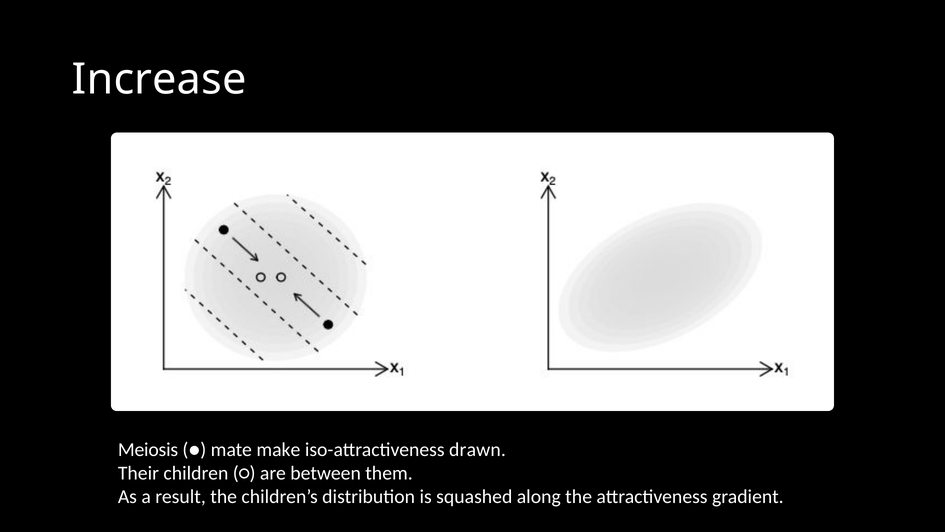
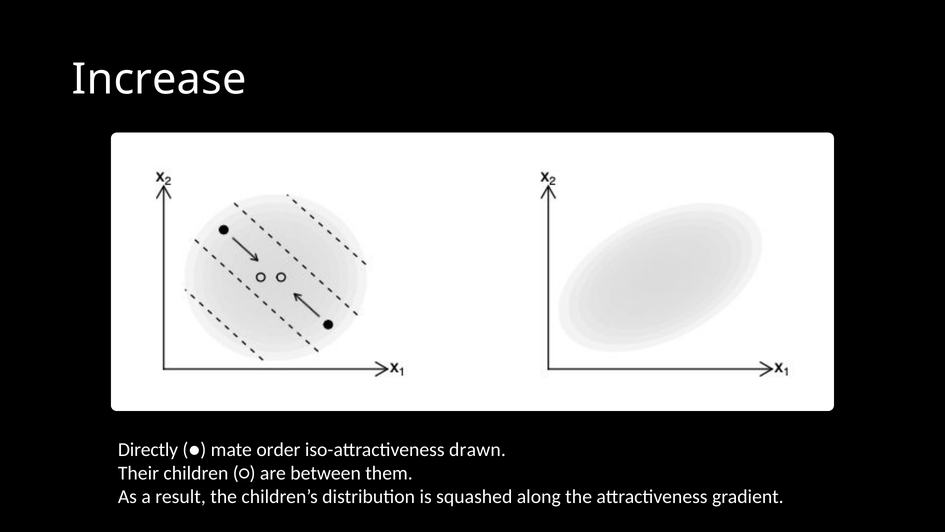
Meiosis: Meiosis -> Directly (148, 449)
make: make -> order (278, 449)
